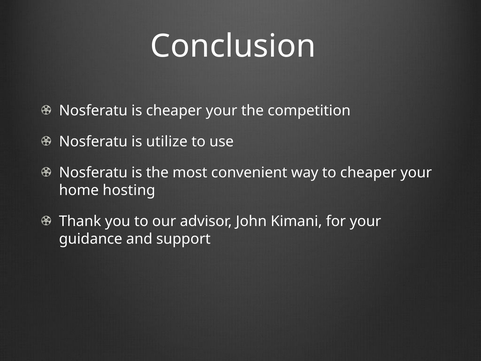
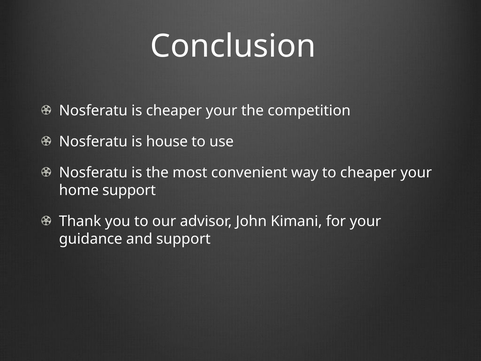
utilize: utilize -> house (167, 142)
home hosting: hosting -> support (129, 190)
